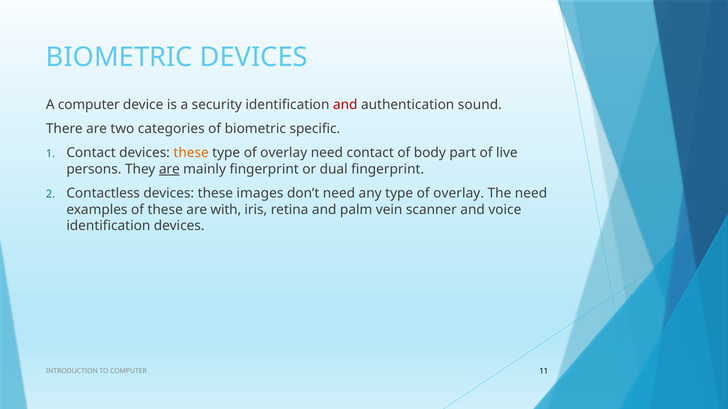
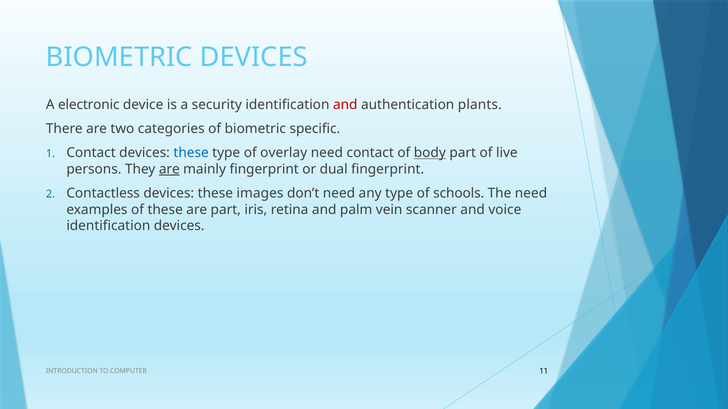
A computer: computer -> electronic (89, 105)
sound: sound -> plants (480, 105)
these colour: orange -> blue (191, 153)
body underline: none -> present (430, 153)
any type of overlay: overlay -> schools (459, 193)
are with: with -> part (226, 210)
